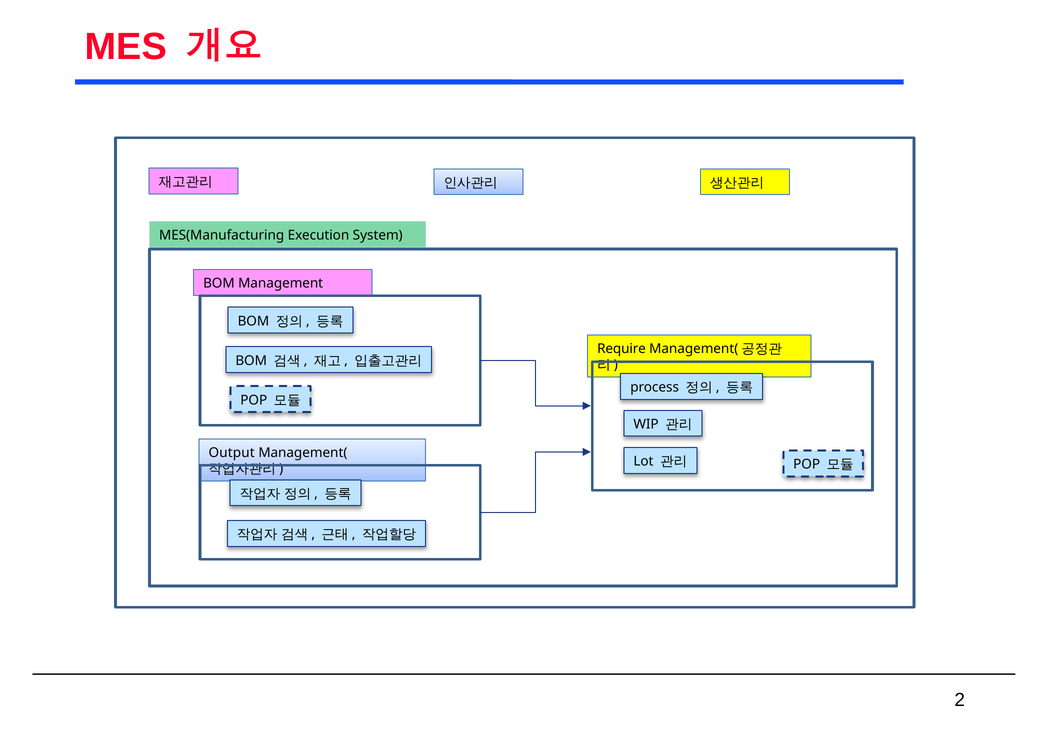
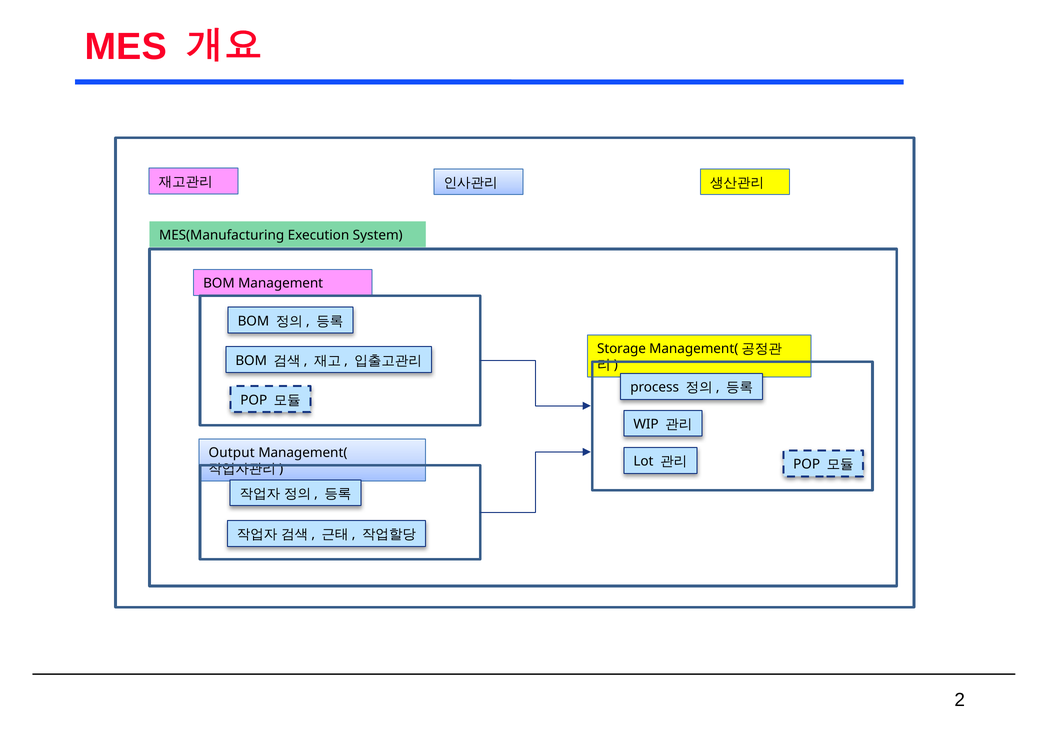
Require: Require -> Storage (622, 349)
